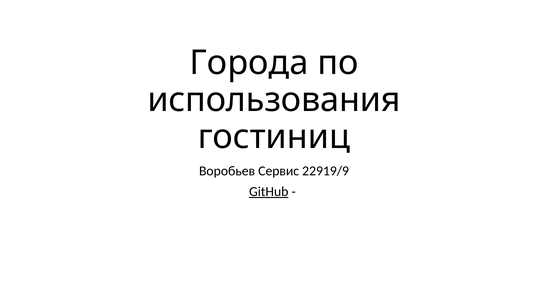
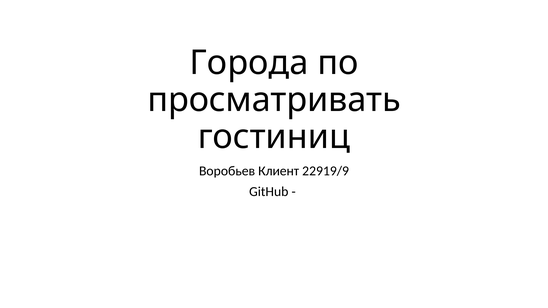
использования: использования -> просматривать (274, 100)
Сервис: Сервис -> Клиент (279, 171)
GitHub underline: present -> none (269, 192)
